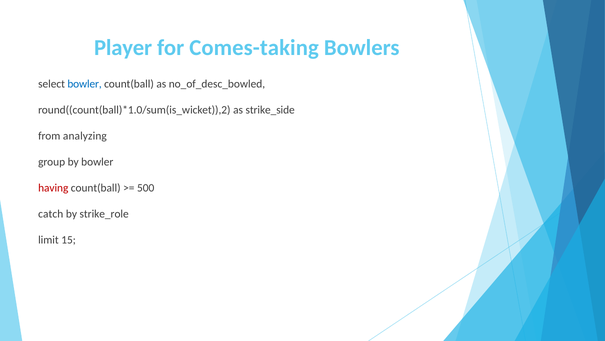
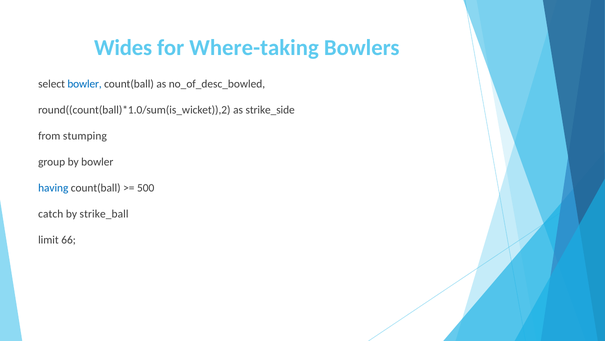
Player: Player -> Wides (123, 48)
Comes-taking: Comes-taking -> Where-taking (254, 48)
analyzing: analyzing -> stumping (85, 136)
having colour: red -> blue (53, 188)
strike_role: strike_role -> strike_ball (104, 214)
15: 15 -> 66 (69, 239)
